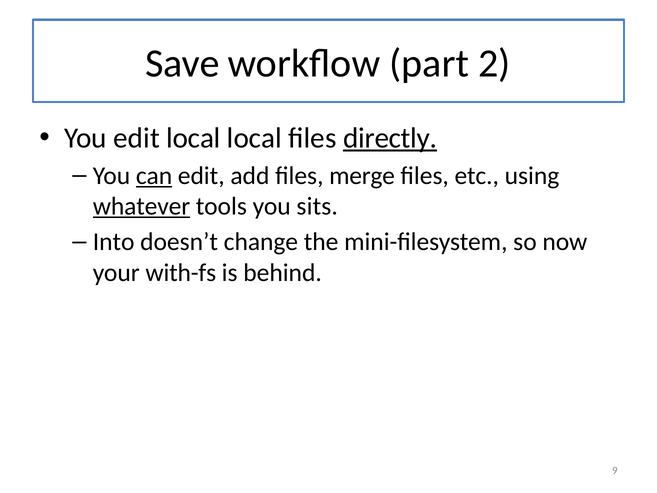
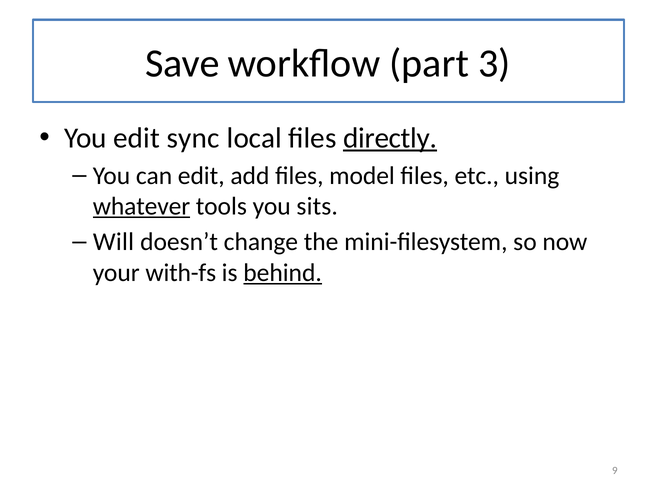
2: 2 -> 3 (494, 64)
edit local: local -> sync (193, 138)
can underline: present -> none (154, 176)
merge: merge -> model (362, 176)
Into: Into -> Will (113, 242)
behind underline: none -> present (283, 272)
